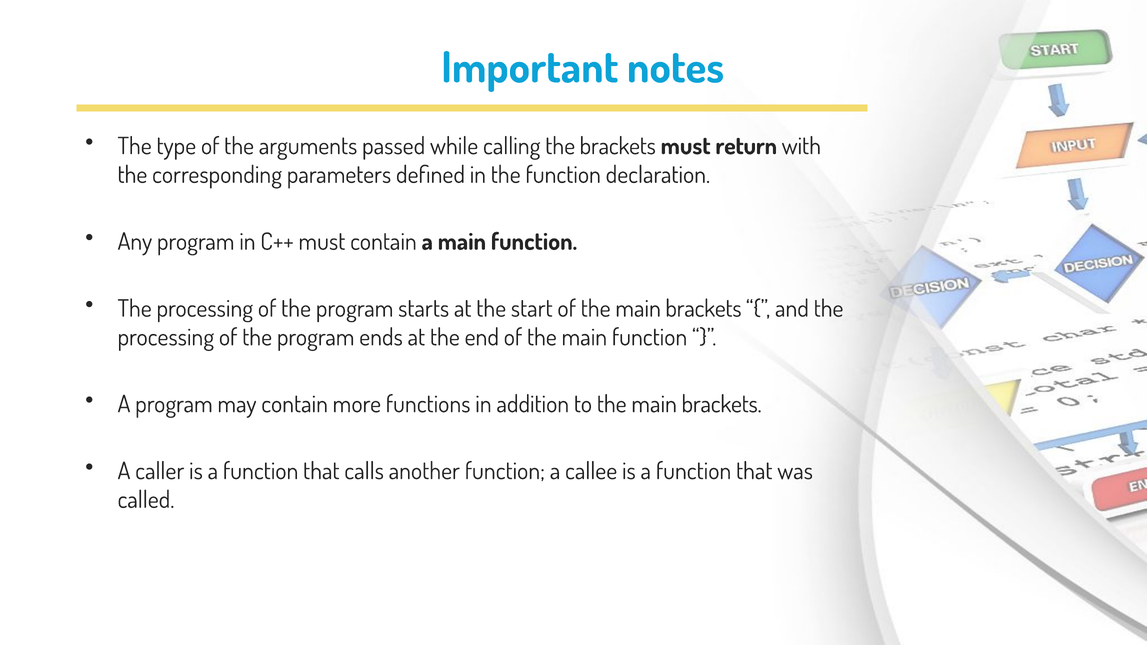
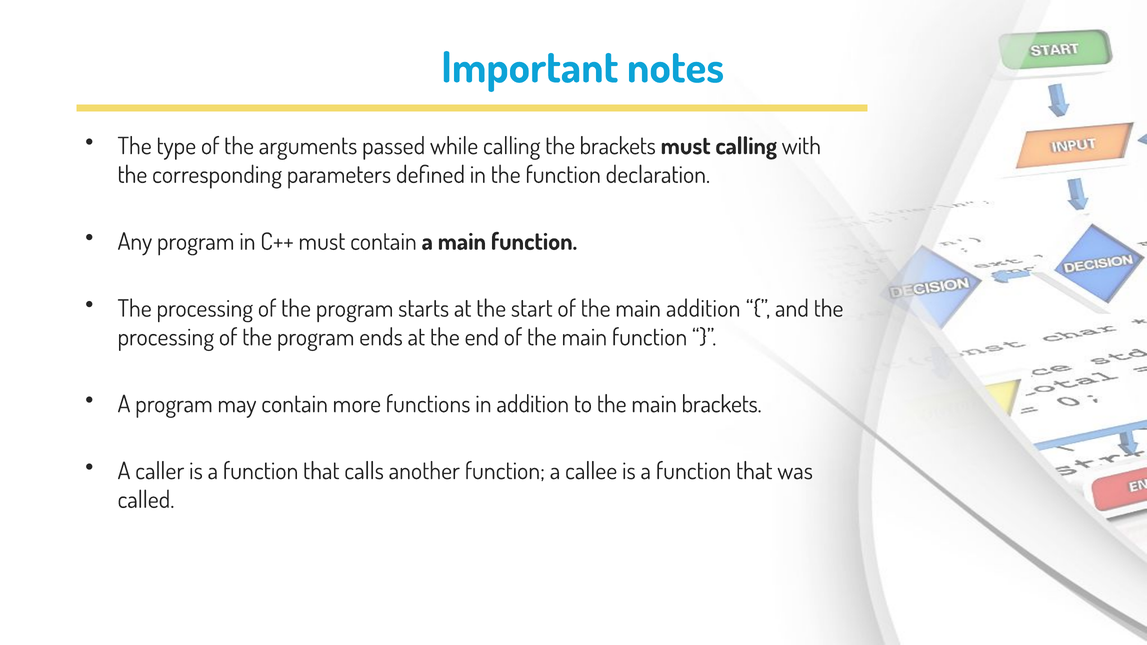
must return: return -> calling (746, 146)
of the main brackets: brackets -> addition (703, 309)
